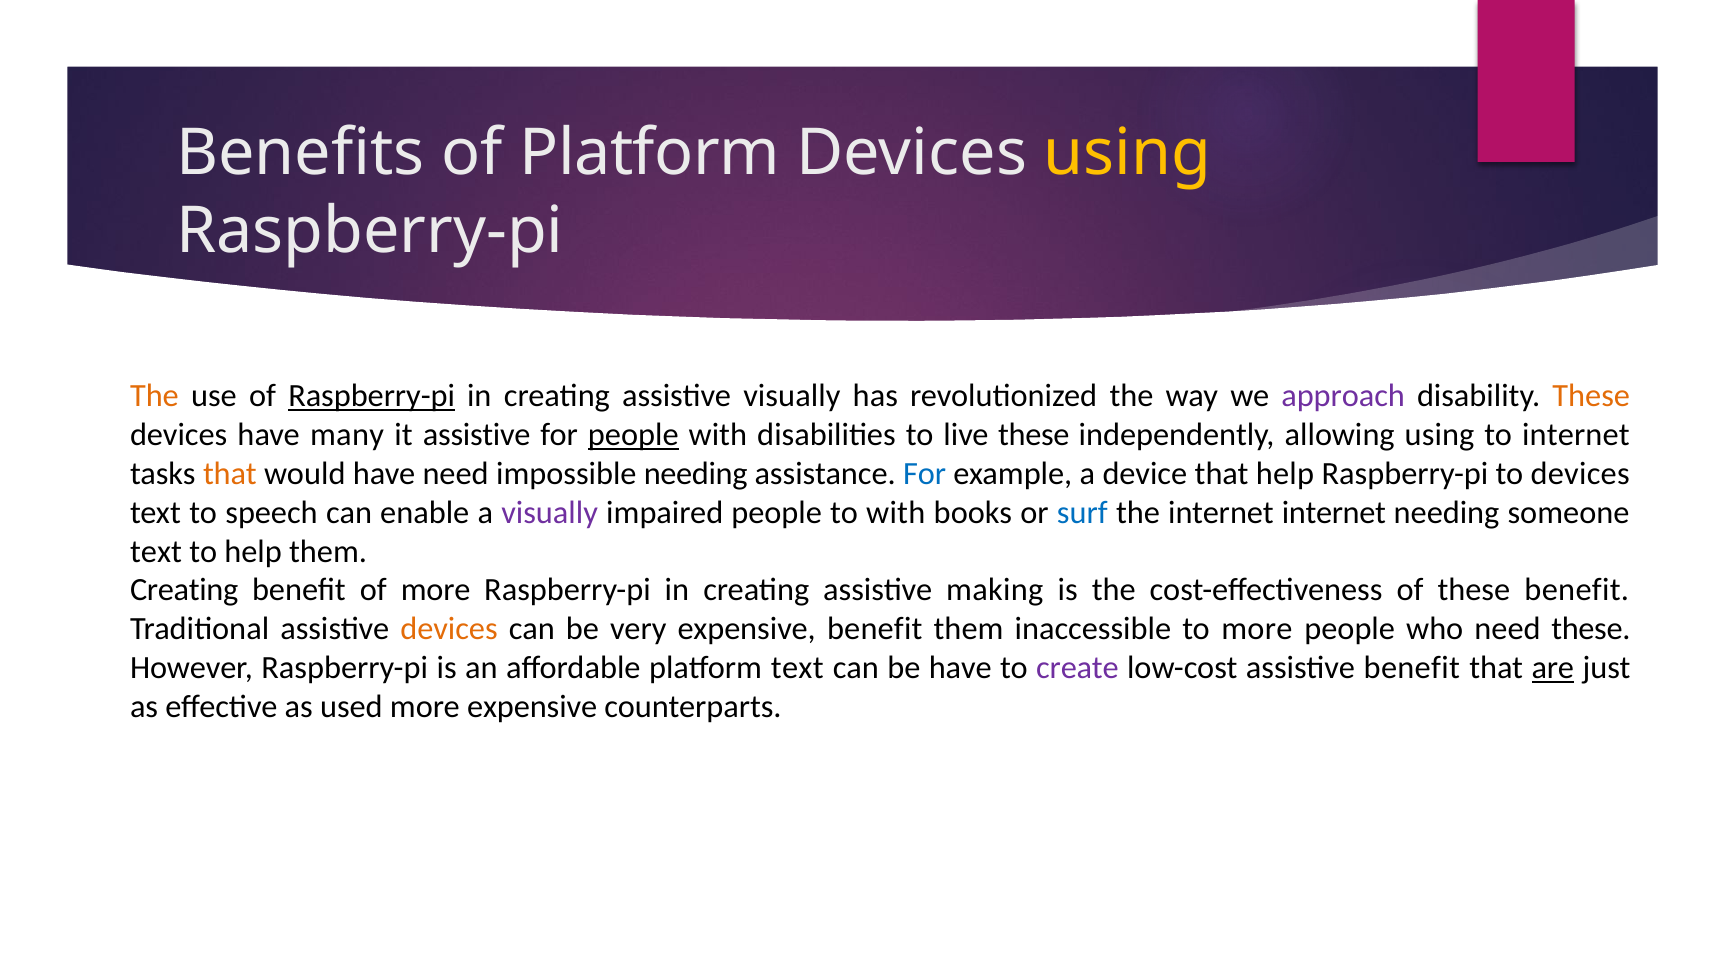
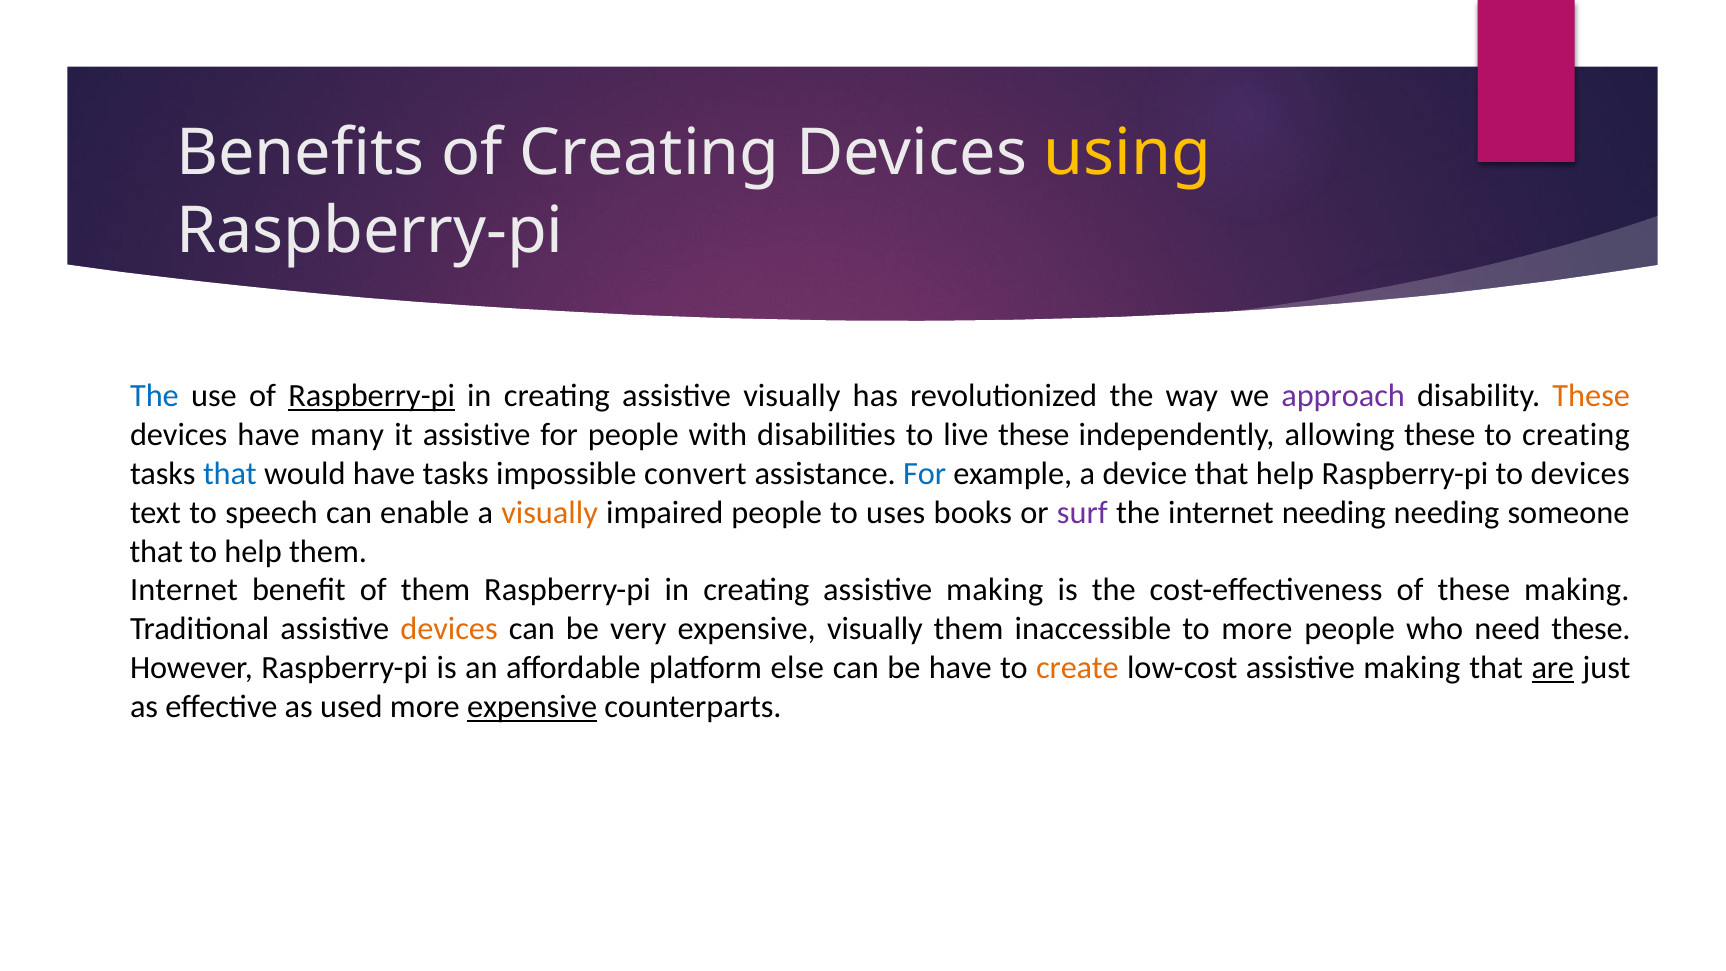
of Platform: Platform -> Creating (650, 154)
The colour: orange -> blue (154, 396)
people underline: present -> none (633, 435)
allowing using: using -> these (1440, 435)
to internet: internet -> creating (1576, 435)
that colour: orange -> blue (230, 474)
have need: need -> tasks (456, 474)
impossible needing: needing -> convert (695, 474)
visually colour: purple -> orange (550, 512)
to with: with -> uses (896, 512)
surf colour: blue -> purple (1082, 512)
internet internet: internet -> needing (1334, 512)
text: text -> that (156, 551)
Creating: Creating -> Internet (184, 590)
of more: more -> them (436, 590)
these benefit: benefit -> making (1577, 590)
expensive benefit: benefit -> visually (875, 629)
platform text: text -> else (797, 668)
create colour: purple -> orange (1077, 668)
low-cost assistive benefit: benefit -> making (1412, 668)
expensive underline: none -> present (532, 707)
